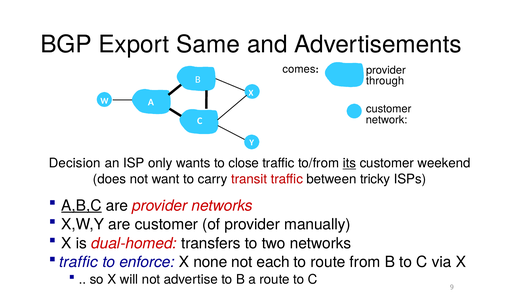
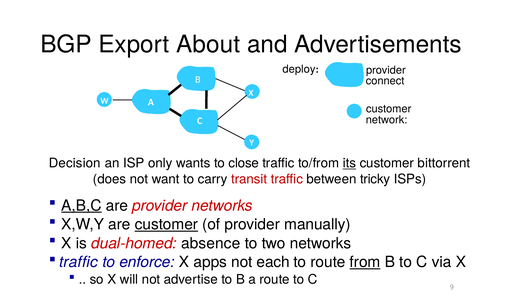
Same: Same -> About (208, 45)
comes: comes -> deploy (299, 69)
through: through -> connect (385, 81)
weekend: weekend -> bittorrent (444, 163)
customer underline: none -> present (166, 225)
transfers: transfers -> absence (211, 243)
none: none -> apps (210, 262)
from underline: none -> present (365, 262)
